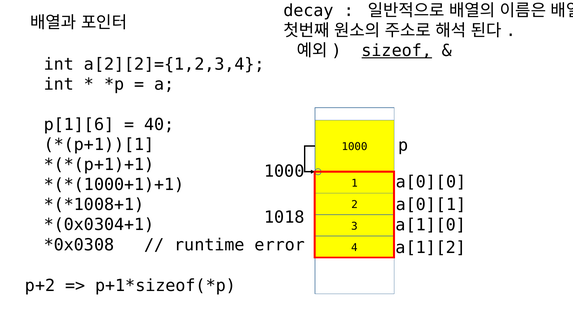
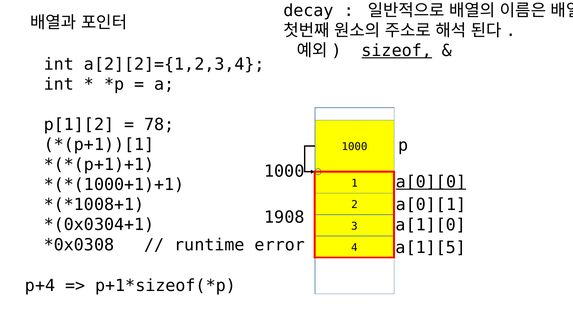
p[1][6: p[1][6 -> p[1][2 (79, 125)
40: 40 -> 78 (159, 125)
a[0][0 underline: none -> present (431, 182)
1018: 1018 -> 1908 (284, 217)
a[1][2: a[1][2 -> a[1][5 (431, 248)
p+2: p+2 -> p+4 (40, 286)
